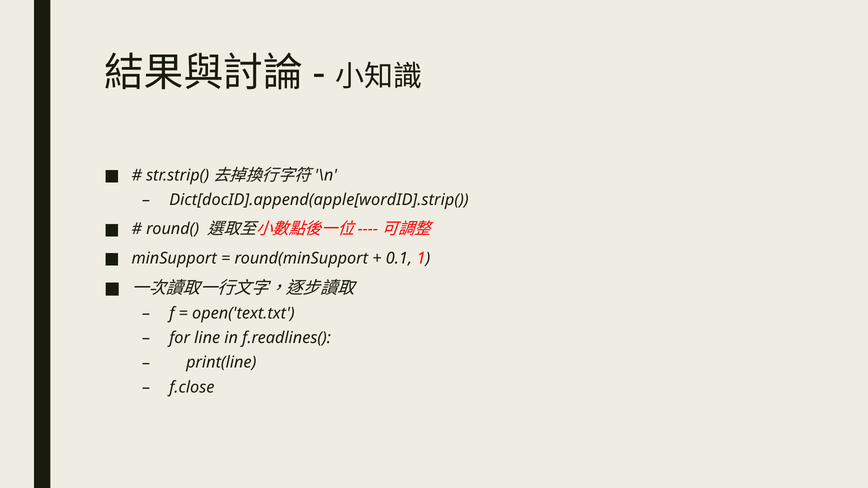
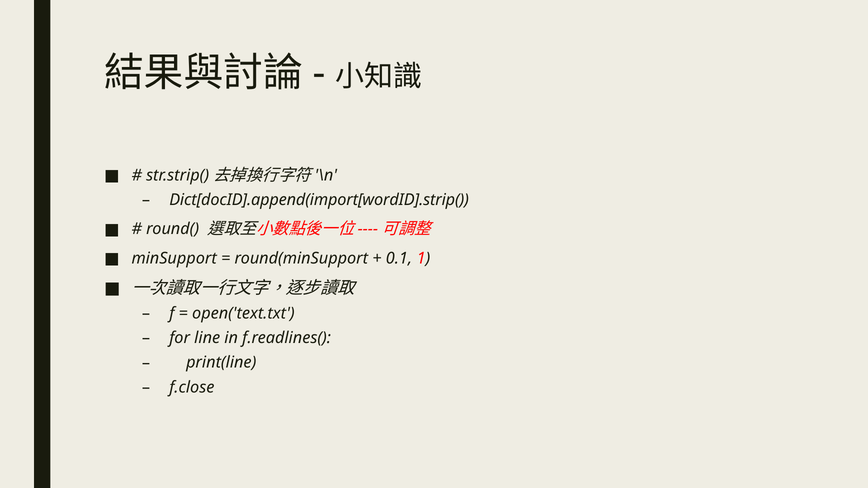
Dict[docID].append(apple[wordID].strip(: Dict[docID].append(apple[wordID].strip( -> Dict[docID].append(import[wordID].strip( (319, 200)
